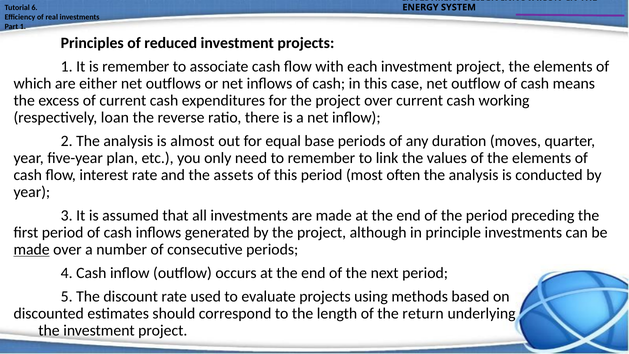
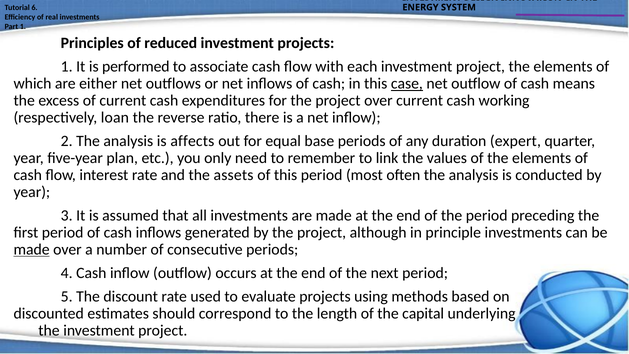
is remember: remember -> performed (136, 66)
case underline: none -> present (407, 83)
almost: almost -> affects (192, 141)
moves: moves -> expert (515, 141)
return: return -> capital (423, 313)
